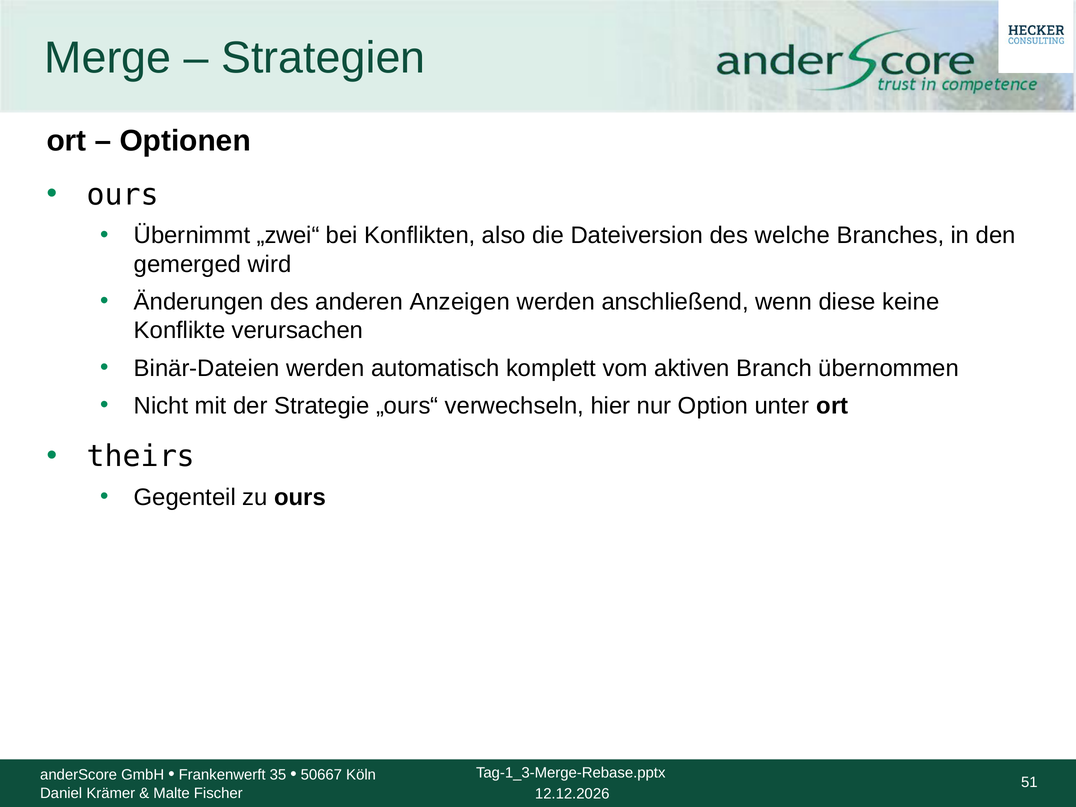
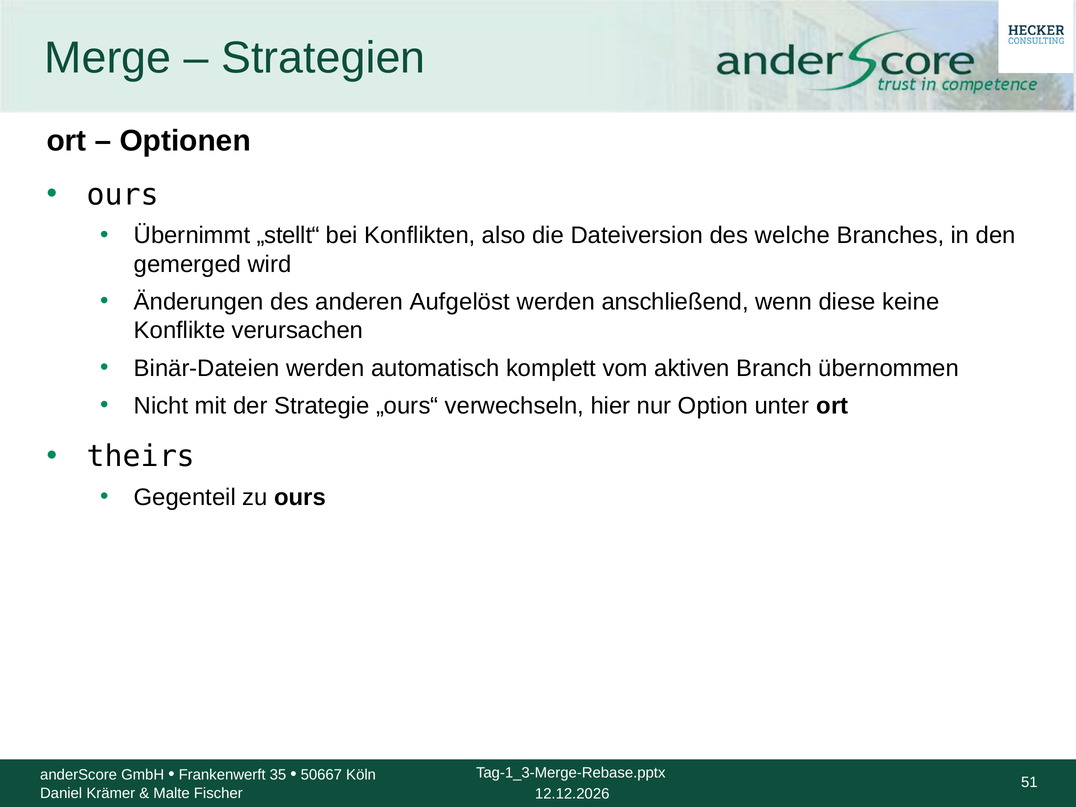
„zwei“: „zwei“ -> „stellt“ (288, 236)
Anzeigen: Anzeigen -> Aufgelöst (460, 302)
